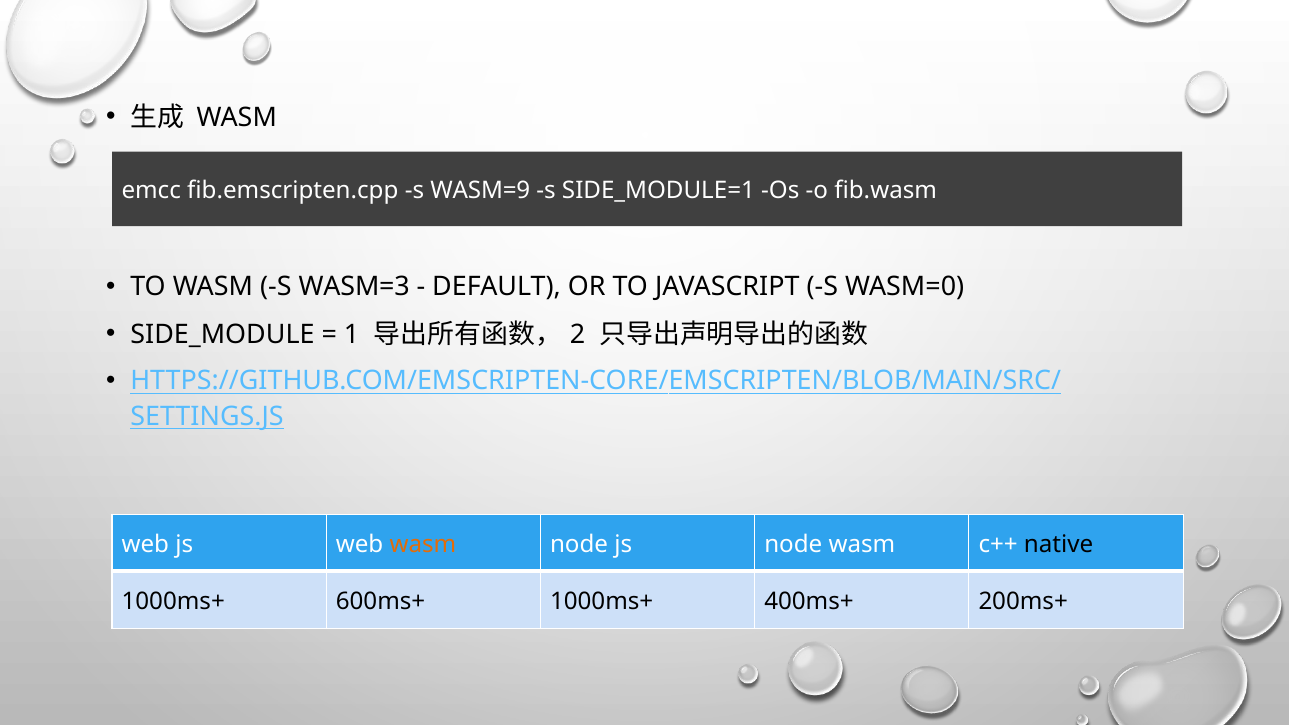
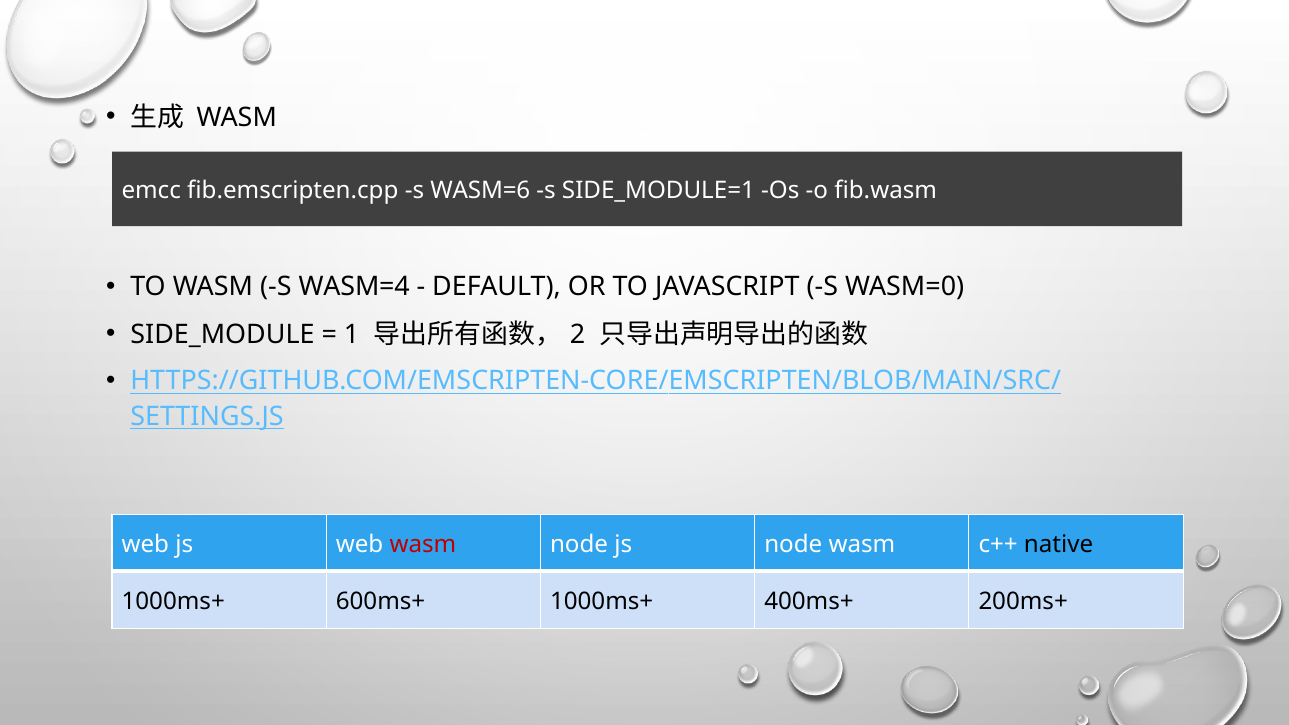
WASM=9: WASM=9 -> WASM=6 (480, 191)
WASM=3: WASM=3 -> WASM=4 (354, 287)
wasm colour: orange -> red (423, 544)
